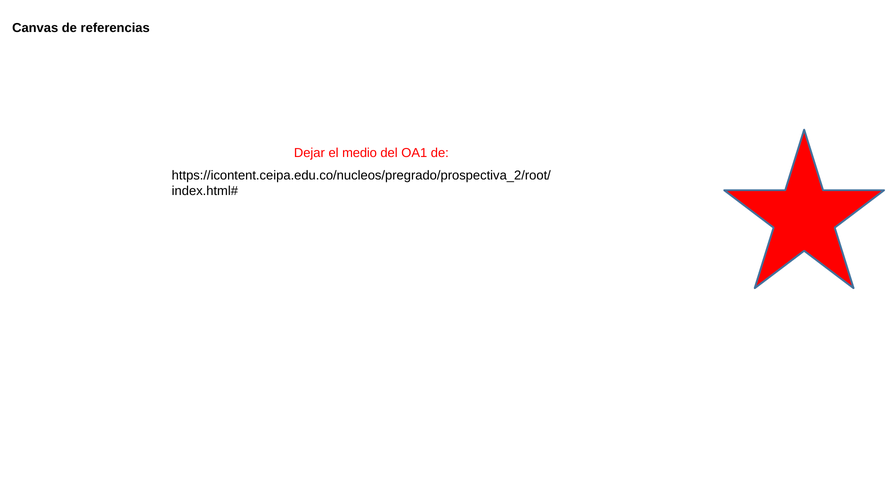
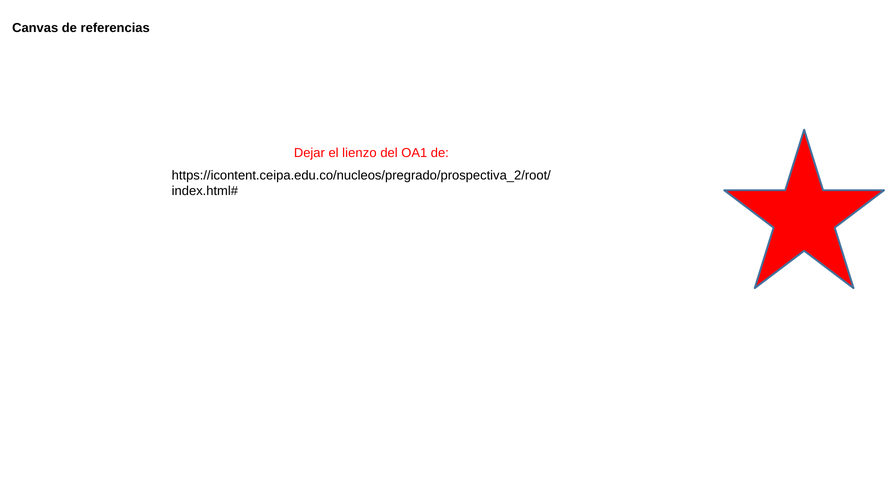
medio: medio -> lienzo (359, 153)
